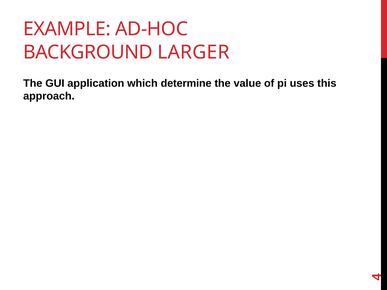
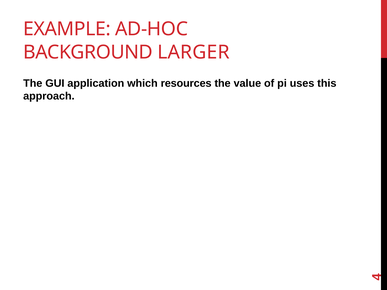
determine: determine -> resources (186, 83)
